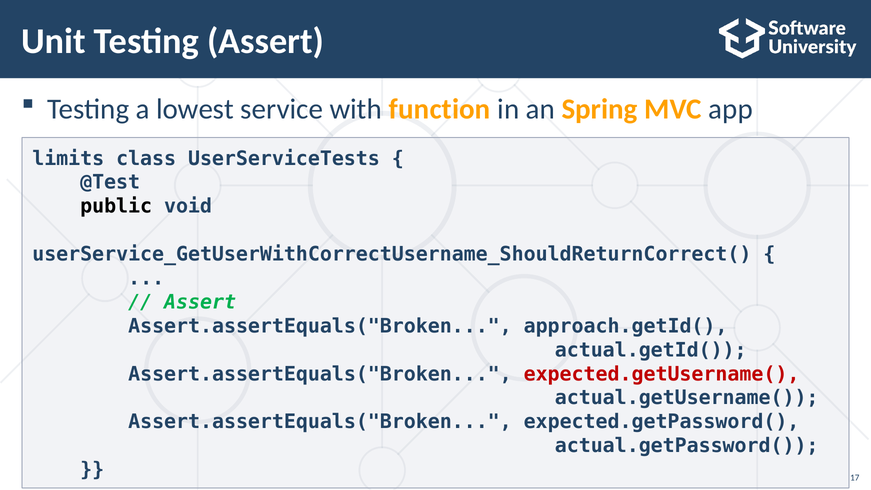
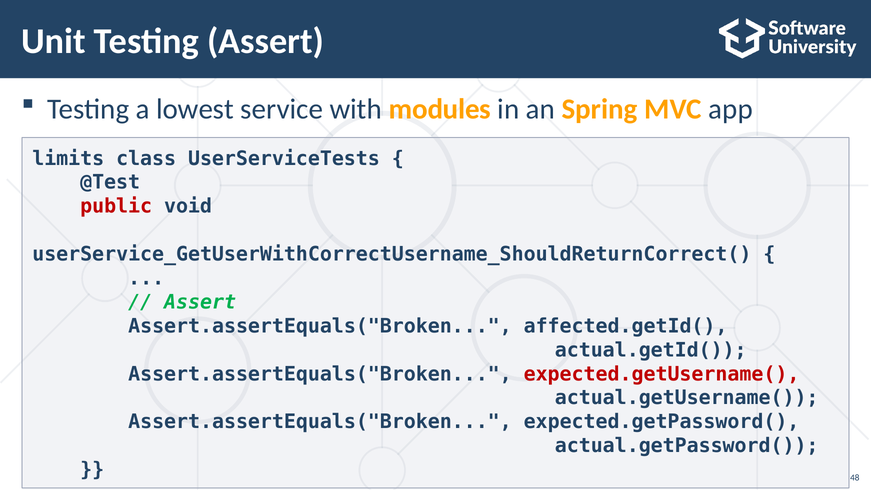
function: function -> modules (440, 109)
public colour: black -> red (116, 206)
approach.getId(: approach.getId( -> affected.getId( (626, 326)
17: 17 -> 48 (855, 478)
